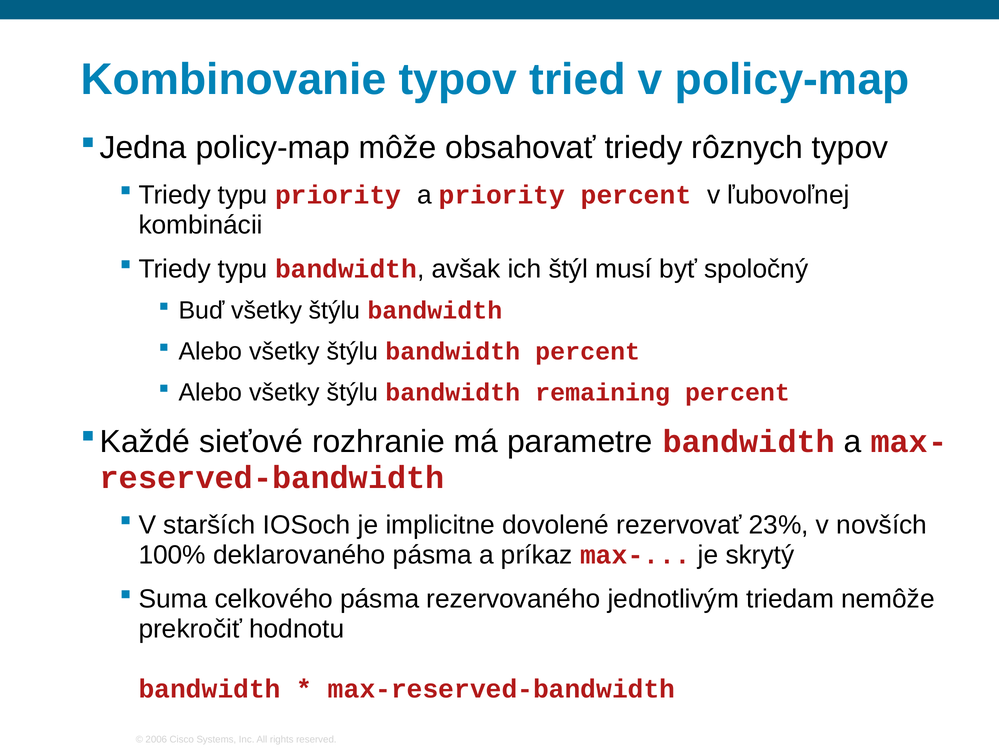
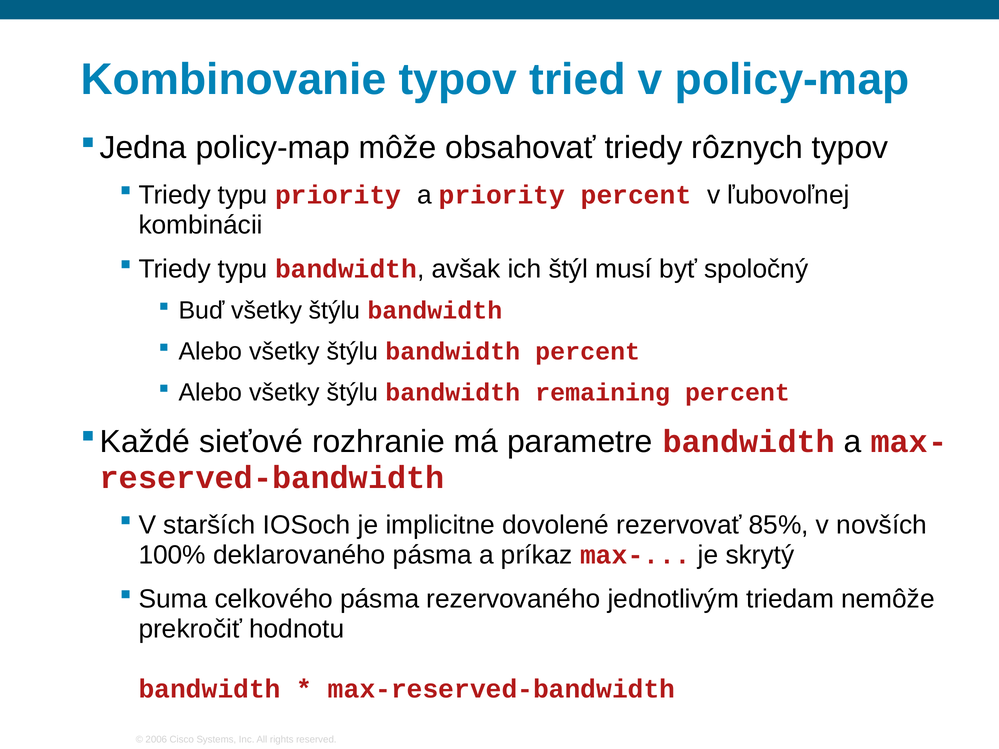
23%: 23% -> 85% (779, 525)
